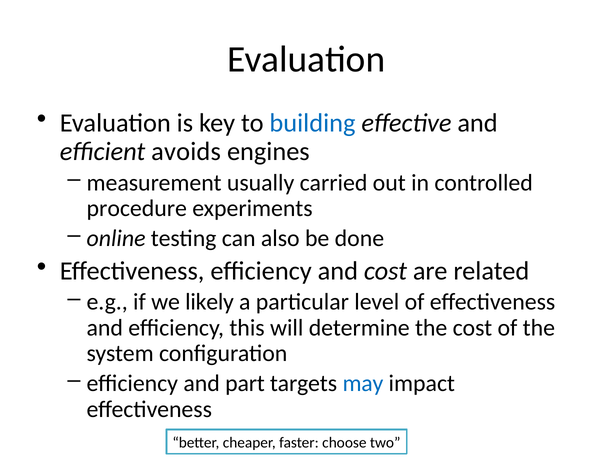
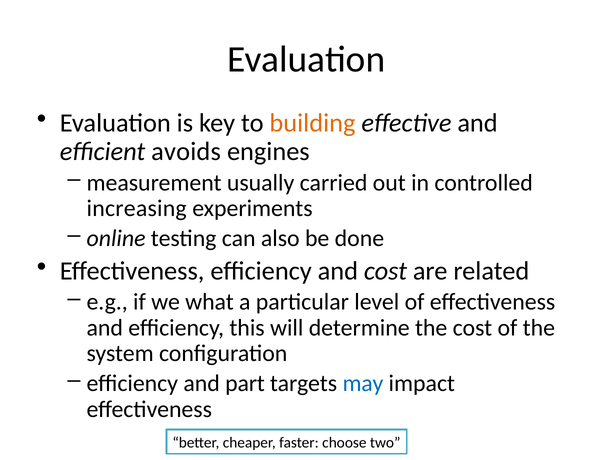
building colour: blue -> orange (312, 123)
procedure: procedure -> increasing (137, 208)
likely: likely -> what (210, 302)
